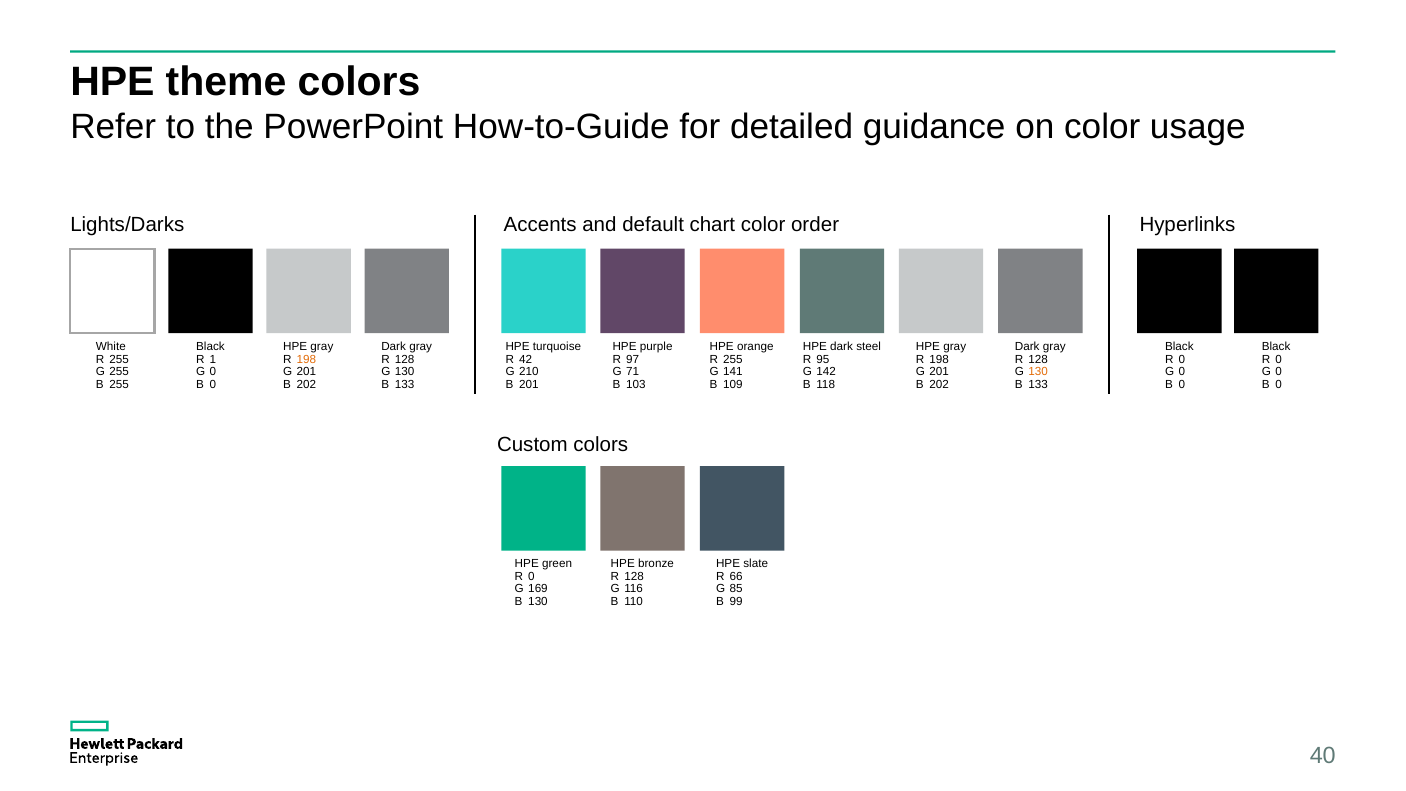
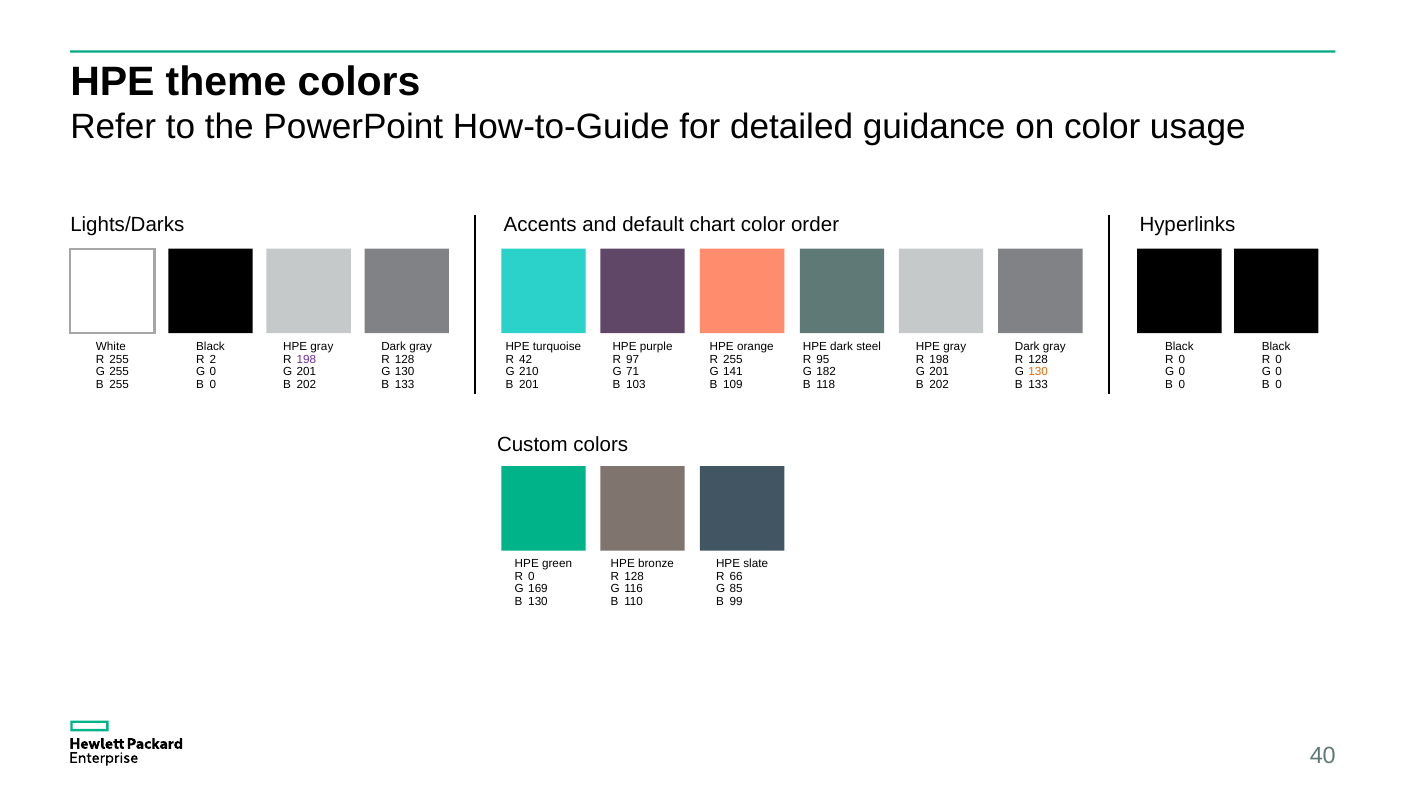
1: 1 -> 2 (213, 359)
198 colour: orange -> purple (306, 359)
142: 142 -> 182 (826, 372)
